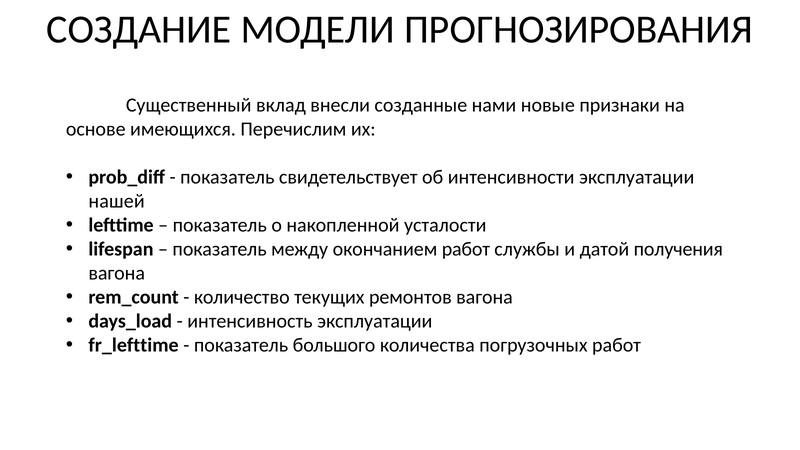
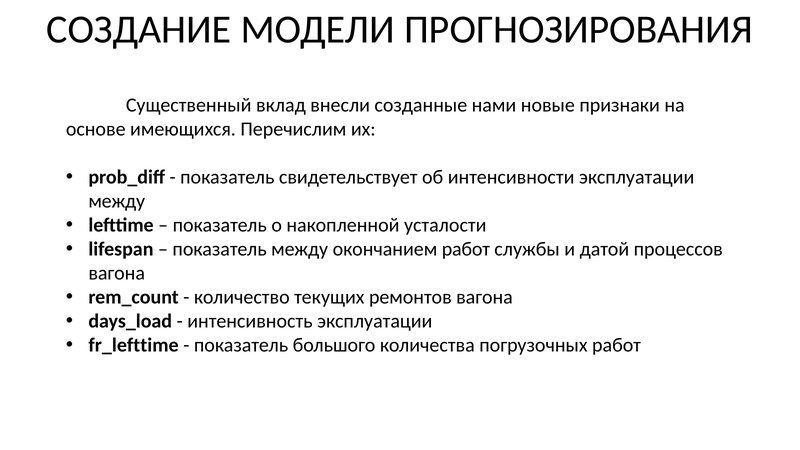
нашей: нашей -> между (117, 201)
получения: получения -> процессов (678, 249)
